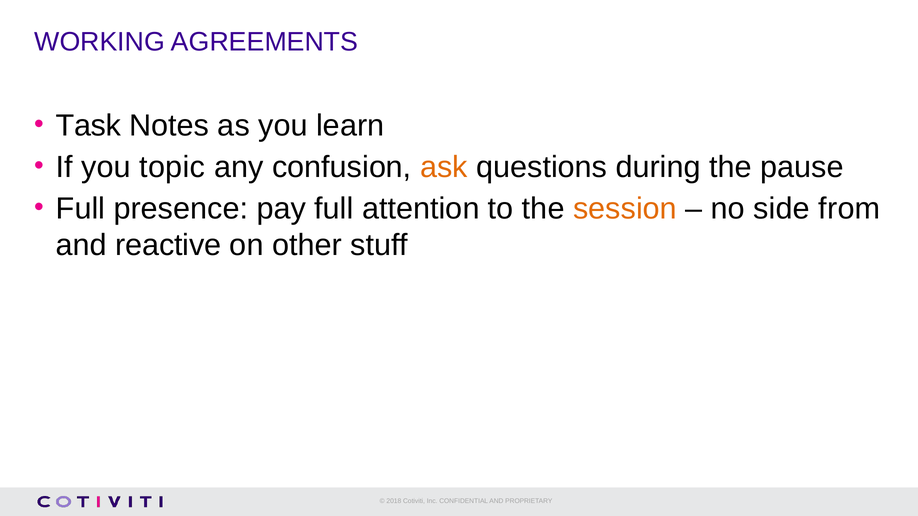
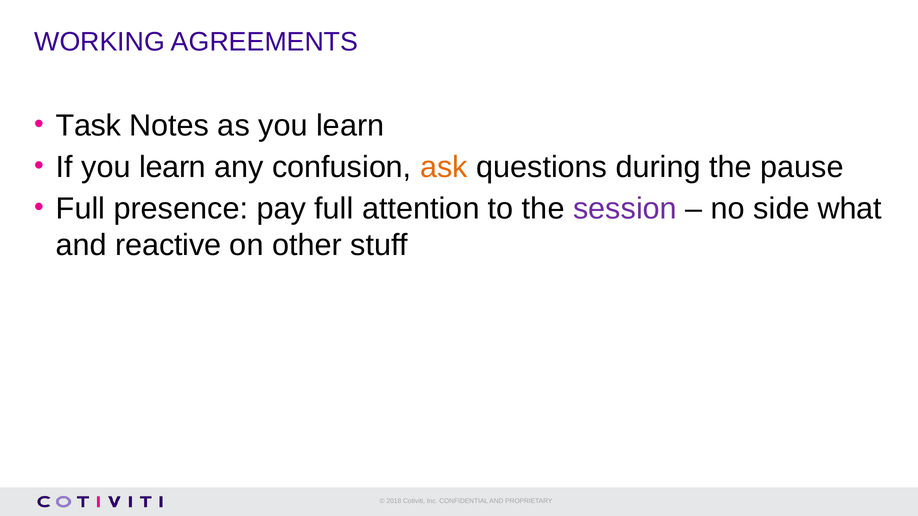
If you topic: topic -> learn (173, 167)
session colour: orange -> purple (625, 209)
from: from -> what (850, 209)
